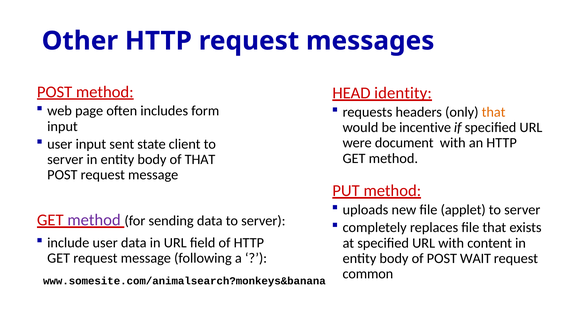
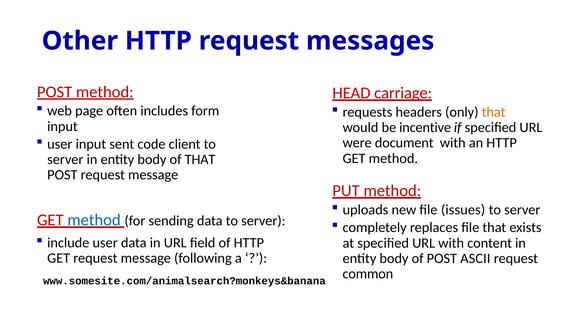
identity: identity -> carriage (403, 93)
state: state -> code (151, 144)
applet: applet -> issues (463, 210)
method colour: purple -> blue (94, 220)
WAIT: WAIT -> ASCII (475, 259)
